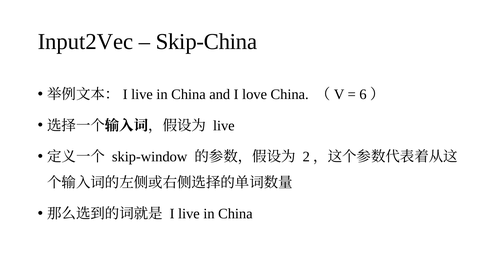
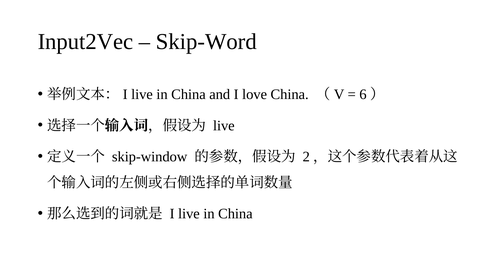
Skip-China: Skip-China -> Skip-Word (206, 42)
